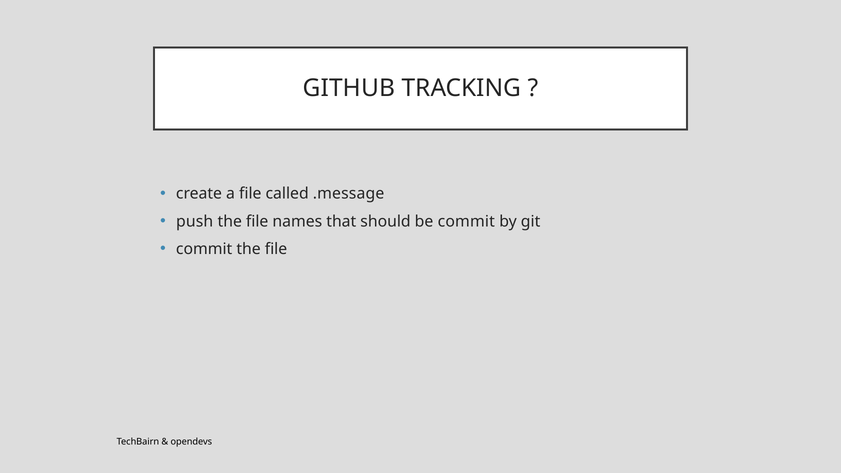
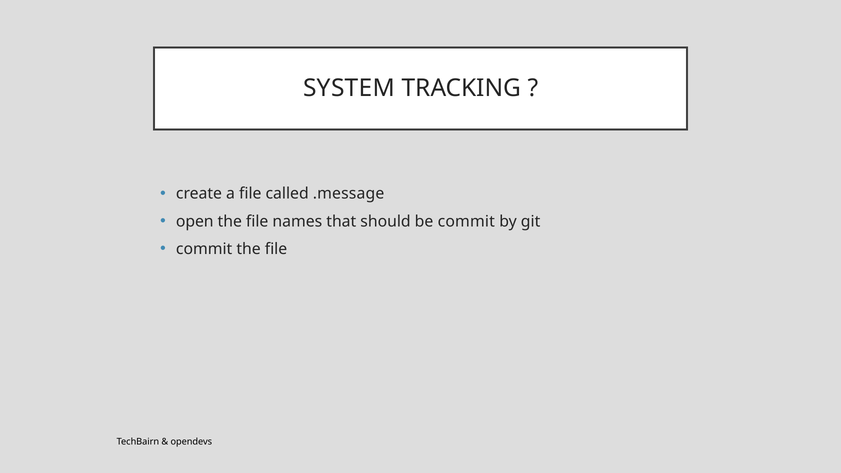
GITHUB: GITHUB -> SYSTEM (349, 88)
push: push -> open (195, 221)
